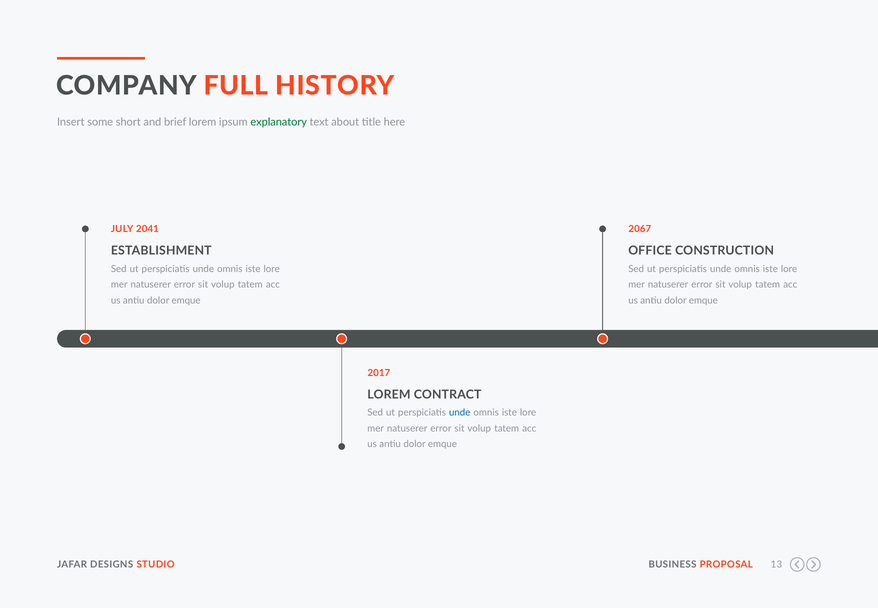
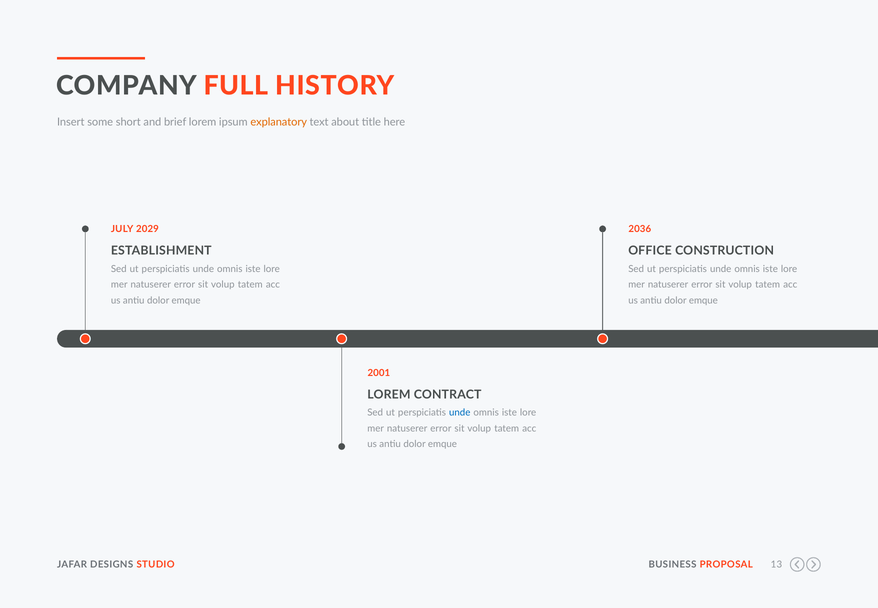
explanatory colour: green -> orange (279, 122)
2041: 2041 -> 2029 (147, 229)
2067: 2067 -> 2036 (640, 229)
2017: 2017 -> 2001 (379, 373)
